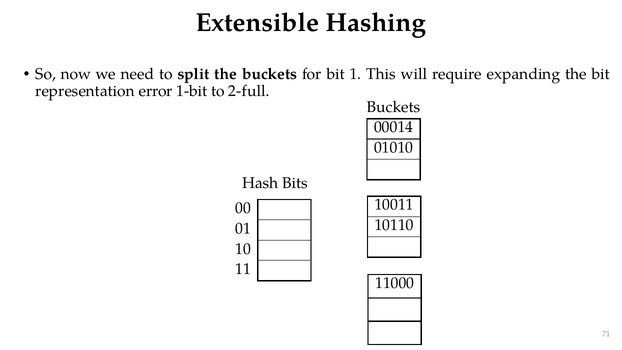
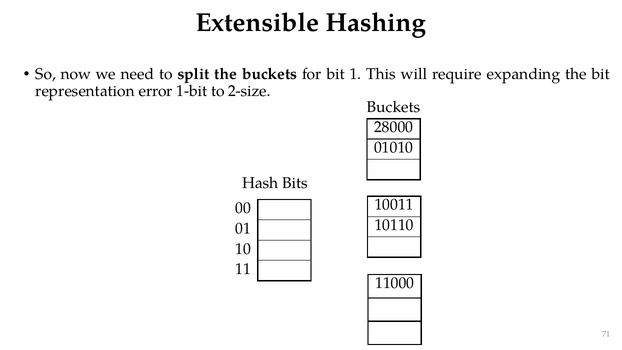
2-full: 2-full -> 2-size (249, 91)
00014: 00014 -> 28000 (394, 127)
